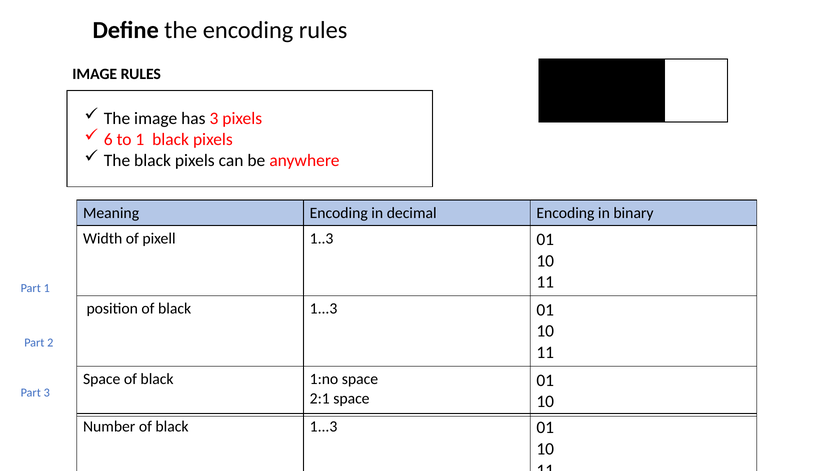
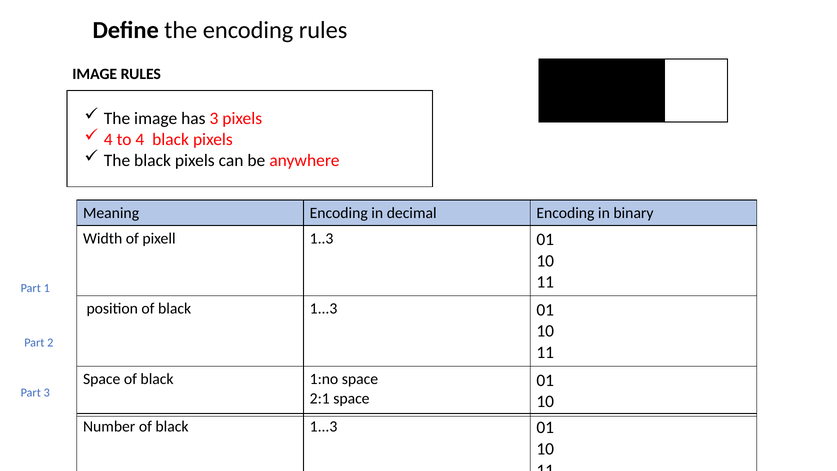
6: 6 -> 4 (108, 139)
to 1: 1 -> 4 (140, 139)
